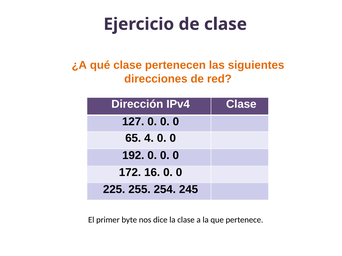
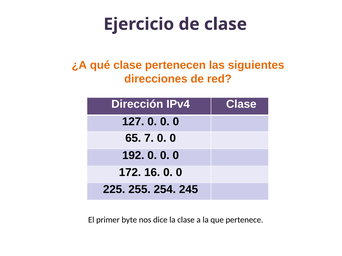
4: 4 -> 7 (149, 139)
